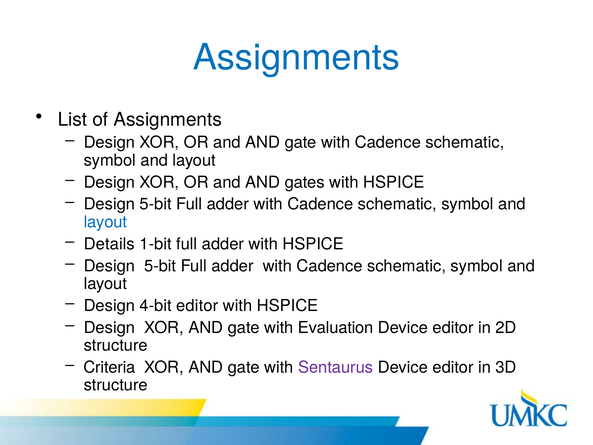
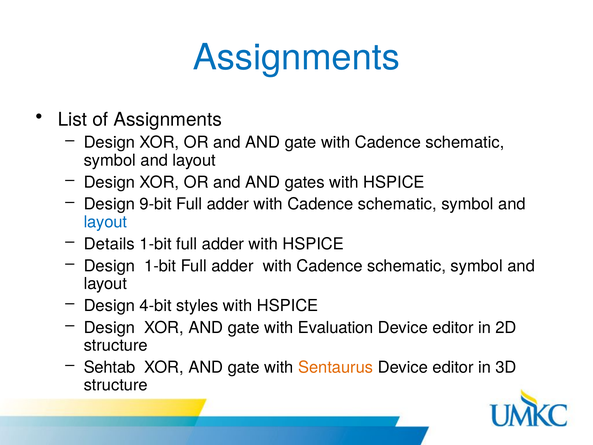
5-bit: 5-bit -> 9-bit (156, 204)
5-bit: 5-bit -> 1-bit (160, 266)
4-bit editor: editor -> styles (197, 305)
Criteria: Criteria -> Sehtab (109, 367)
Sentaurus colour: purple -> orange (336, 367)
